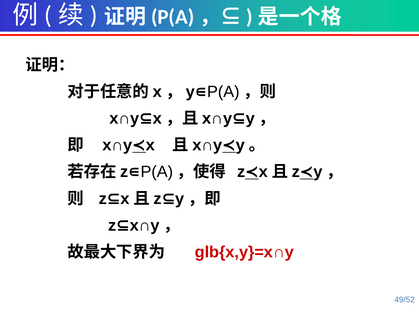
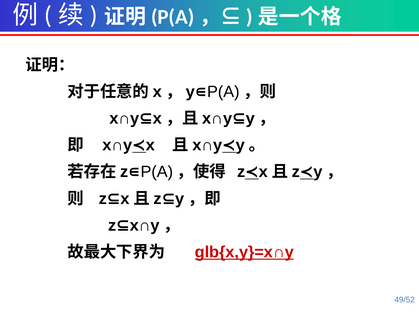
glb{x,y}=x∩y underline: none -> present (244, 252)
